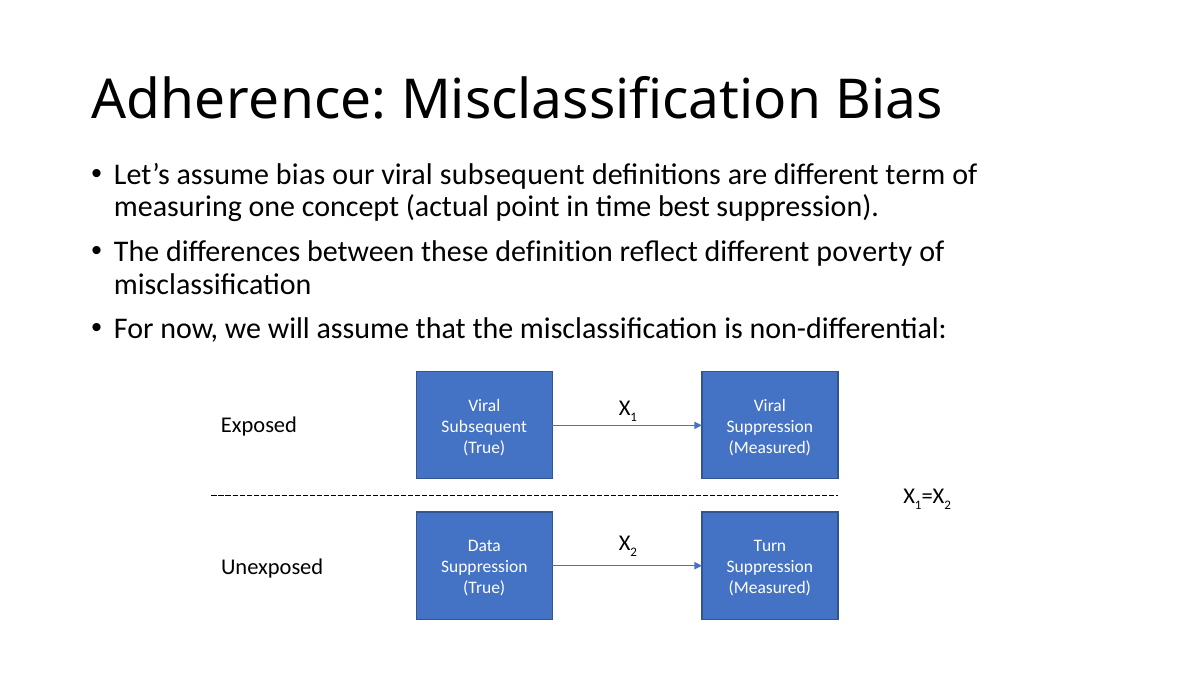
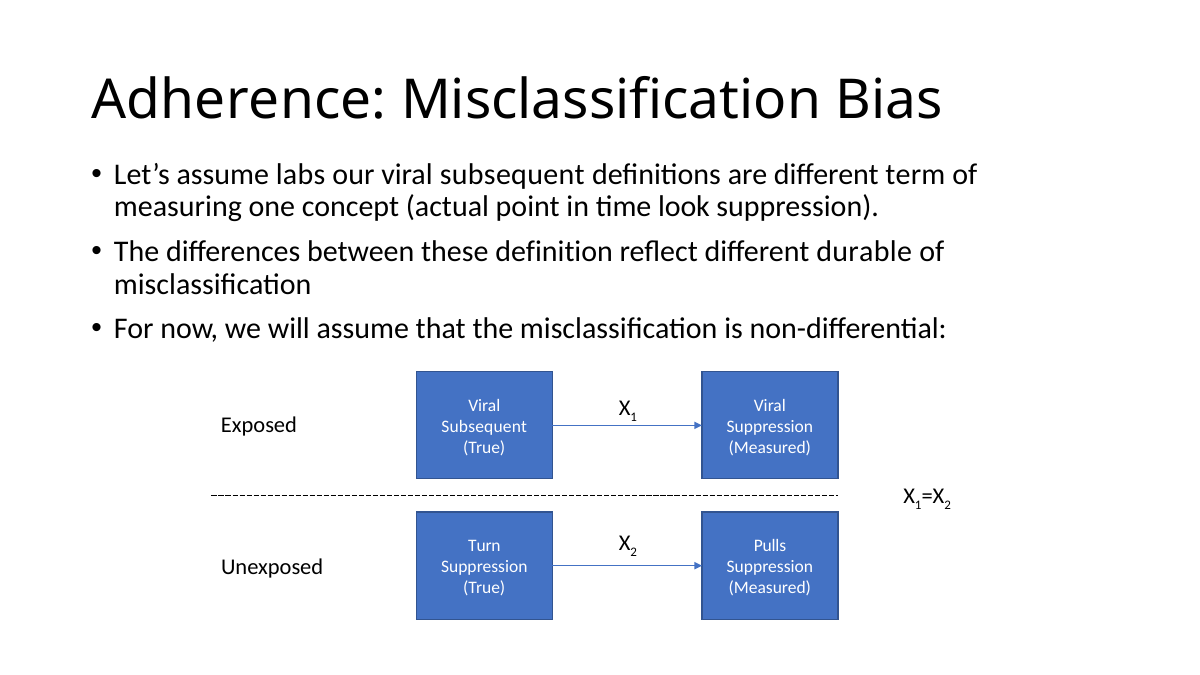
assume bias: bias -> labs (301, 174)
best: best -> look (684, 207)
poverty: poverty -> durable (864, 252)
Data: Data -> Turn (484, 546)
Turn: Turn -> Pulls (770, 546)
